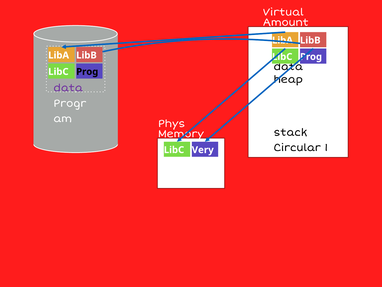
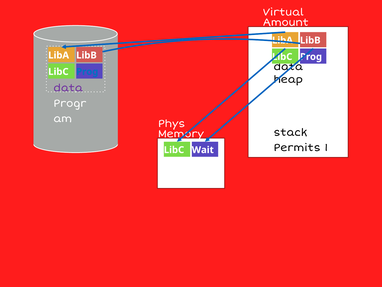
Prog colour: black -> blue (87, 72)
Circular: Circular -> Permits (297, 147)
Very: Very -> Wait (203, 150)
